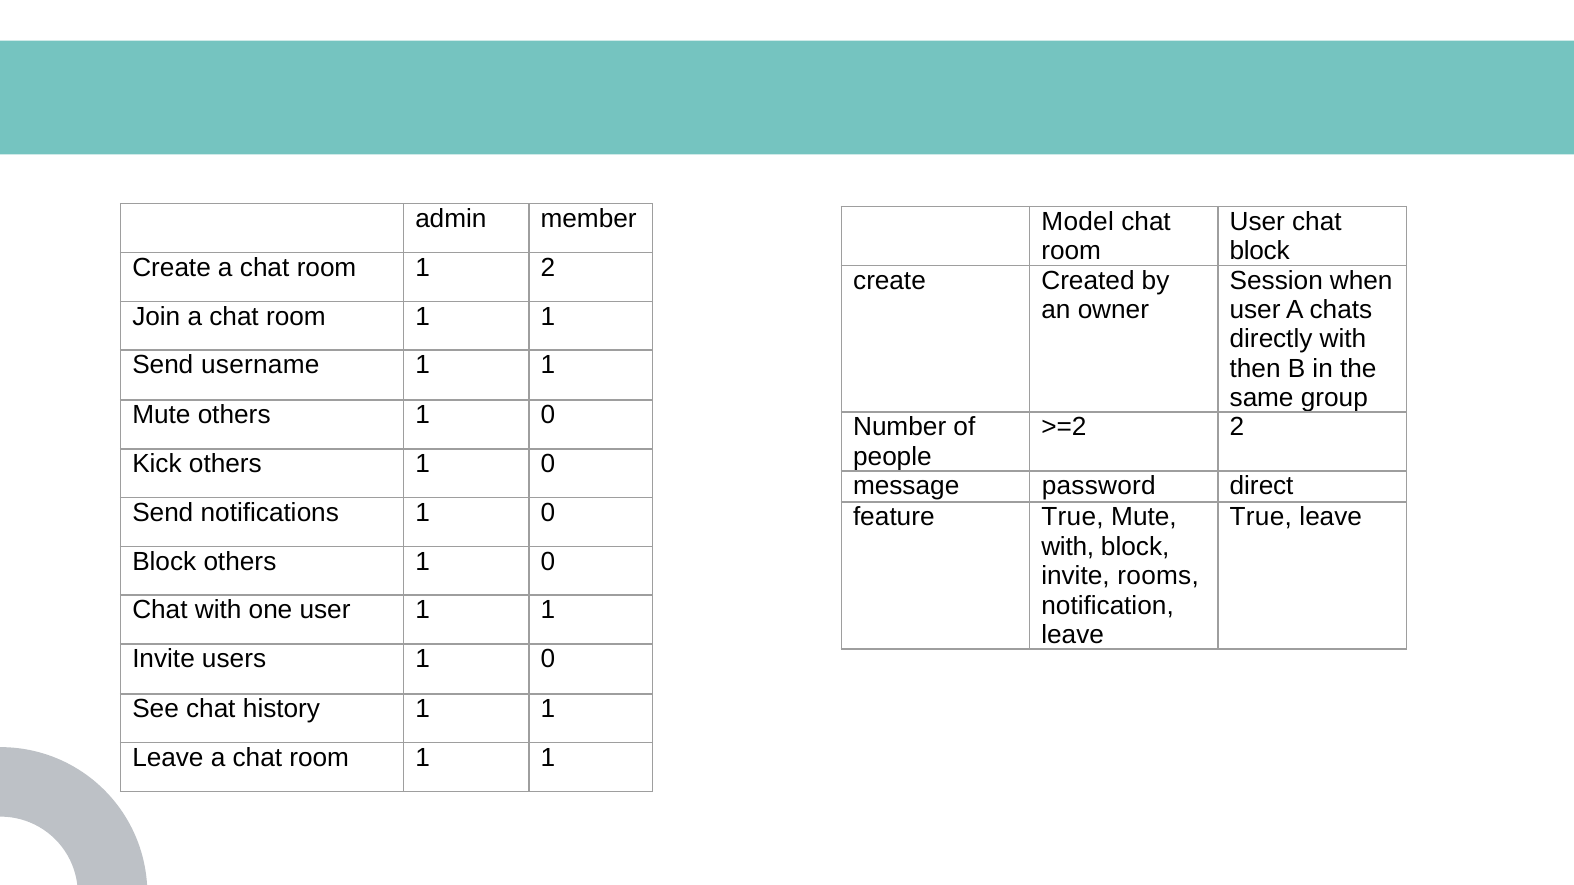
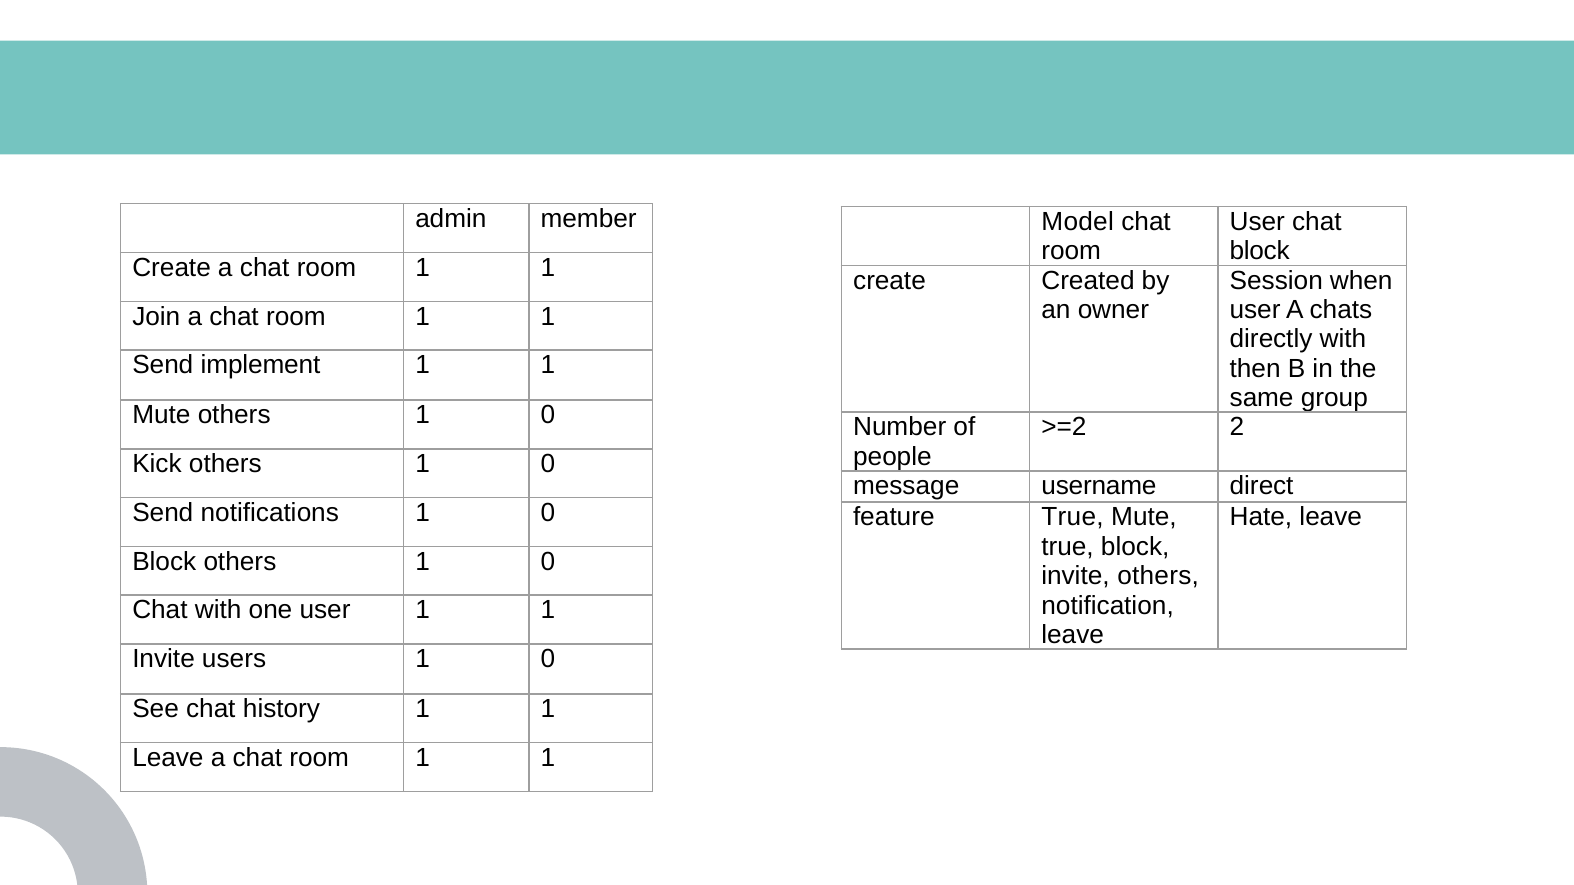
2: 2 -> 1 (548, 268)
username: username -> implement (260, 365)
password: password -> username (1099, 486)
True: True -> Hate (1261, 518)
with: with -> true (1068, 547)
invite rooms: rooms -> others (1158, 576)
